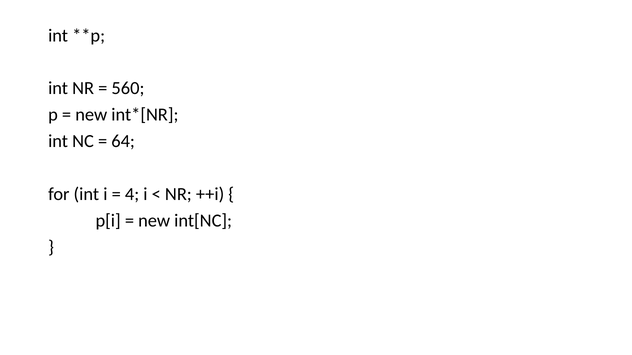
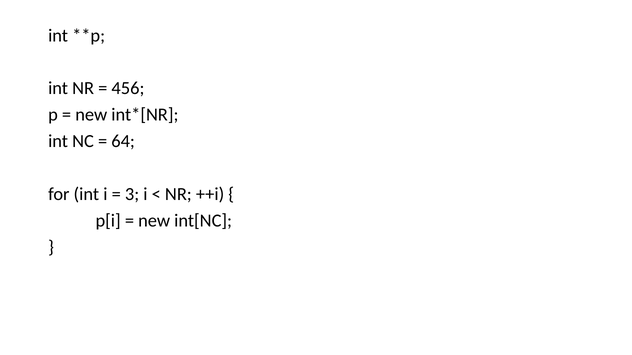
560: 560 -> 456 (128, 89)
4: 4 -> 3 (132, 195)
